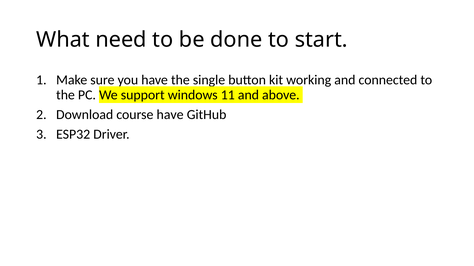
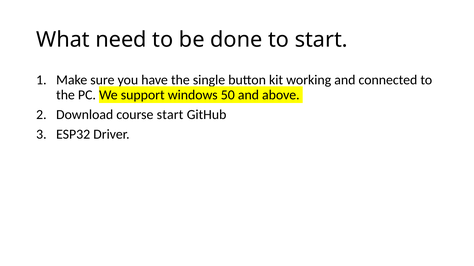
11: 11 -> 50 (228, 95)
course have: have -> start (170, 115)
